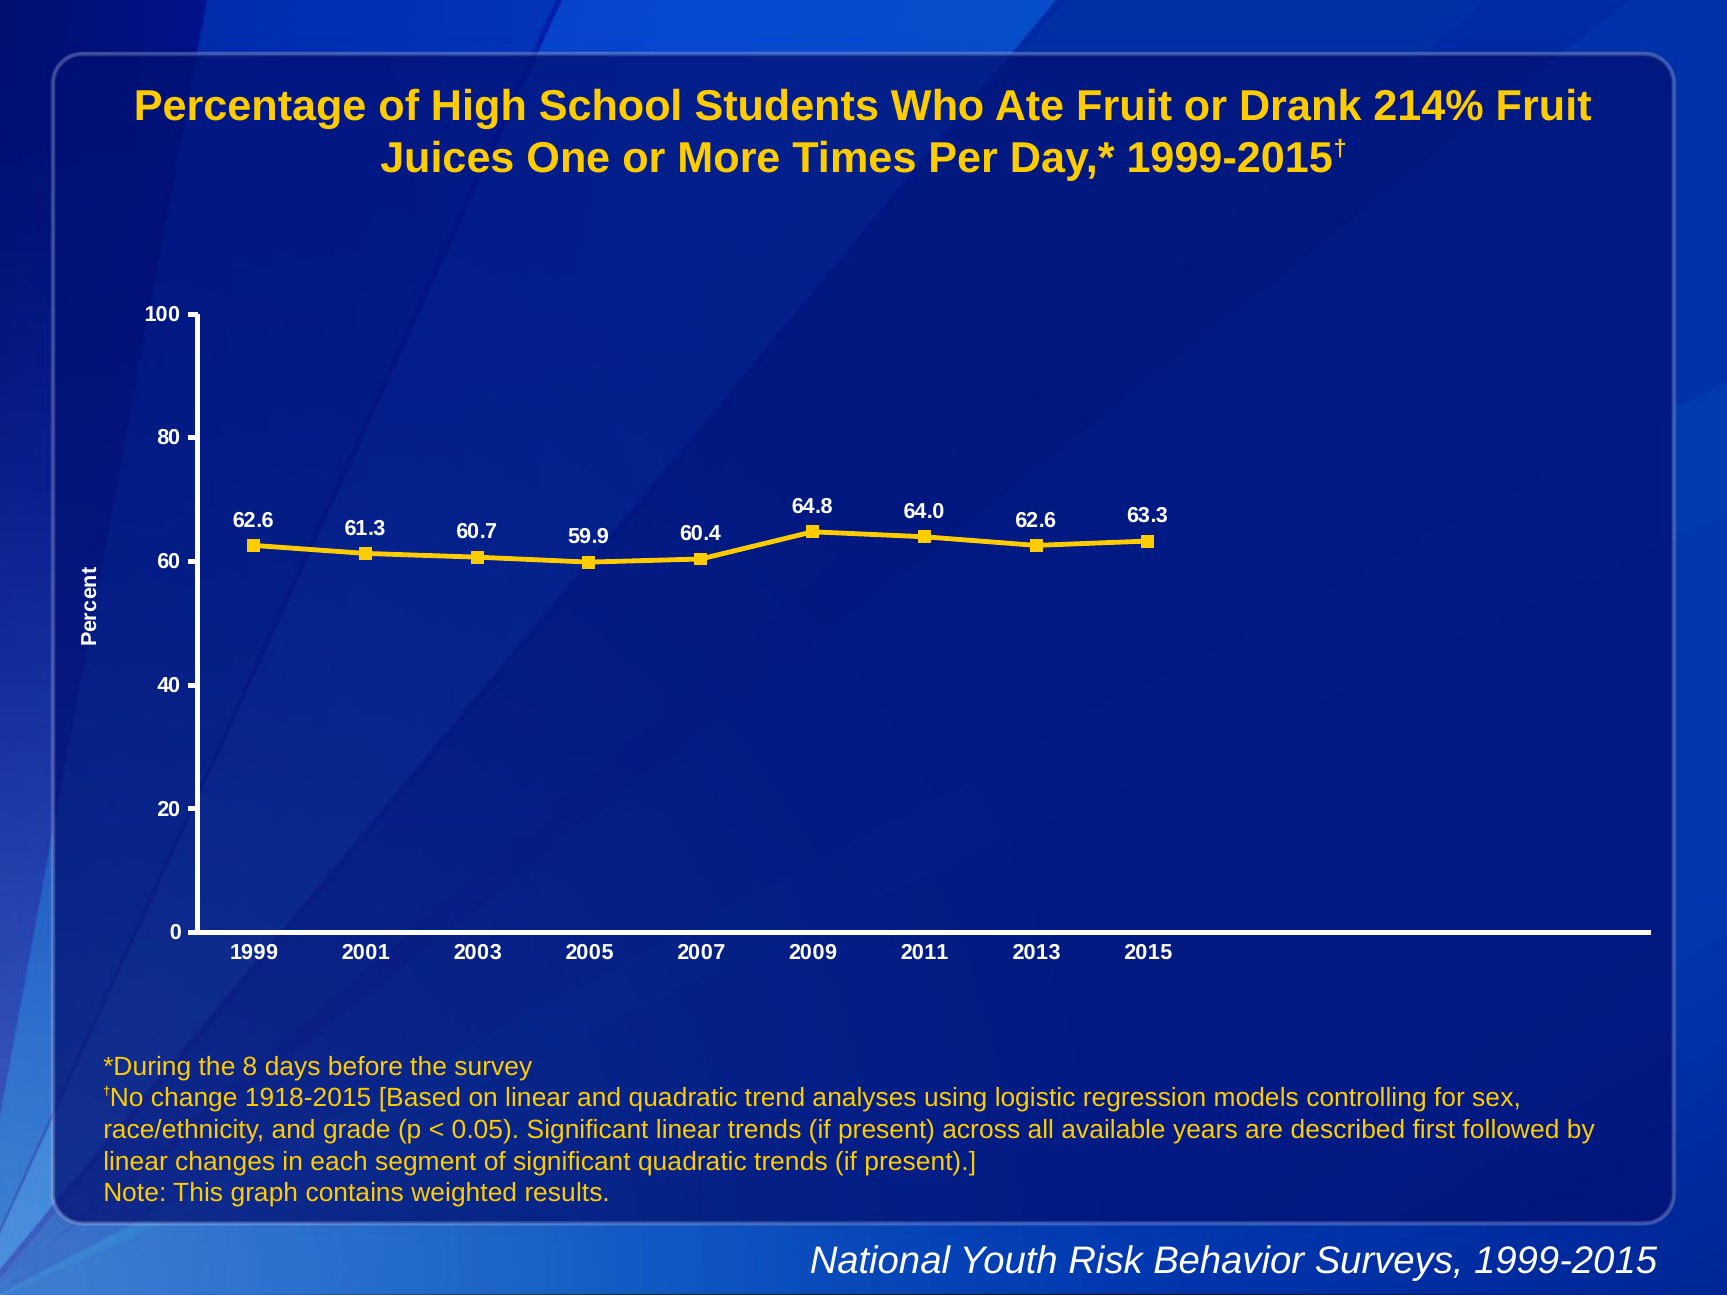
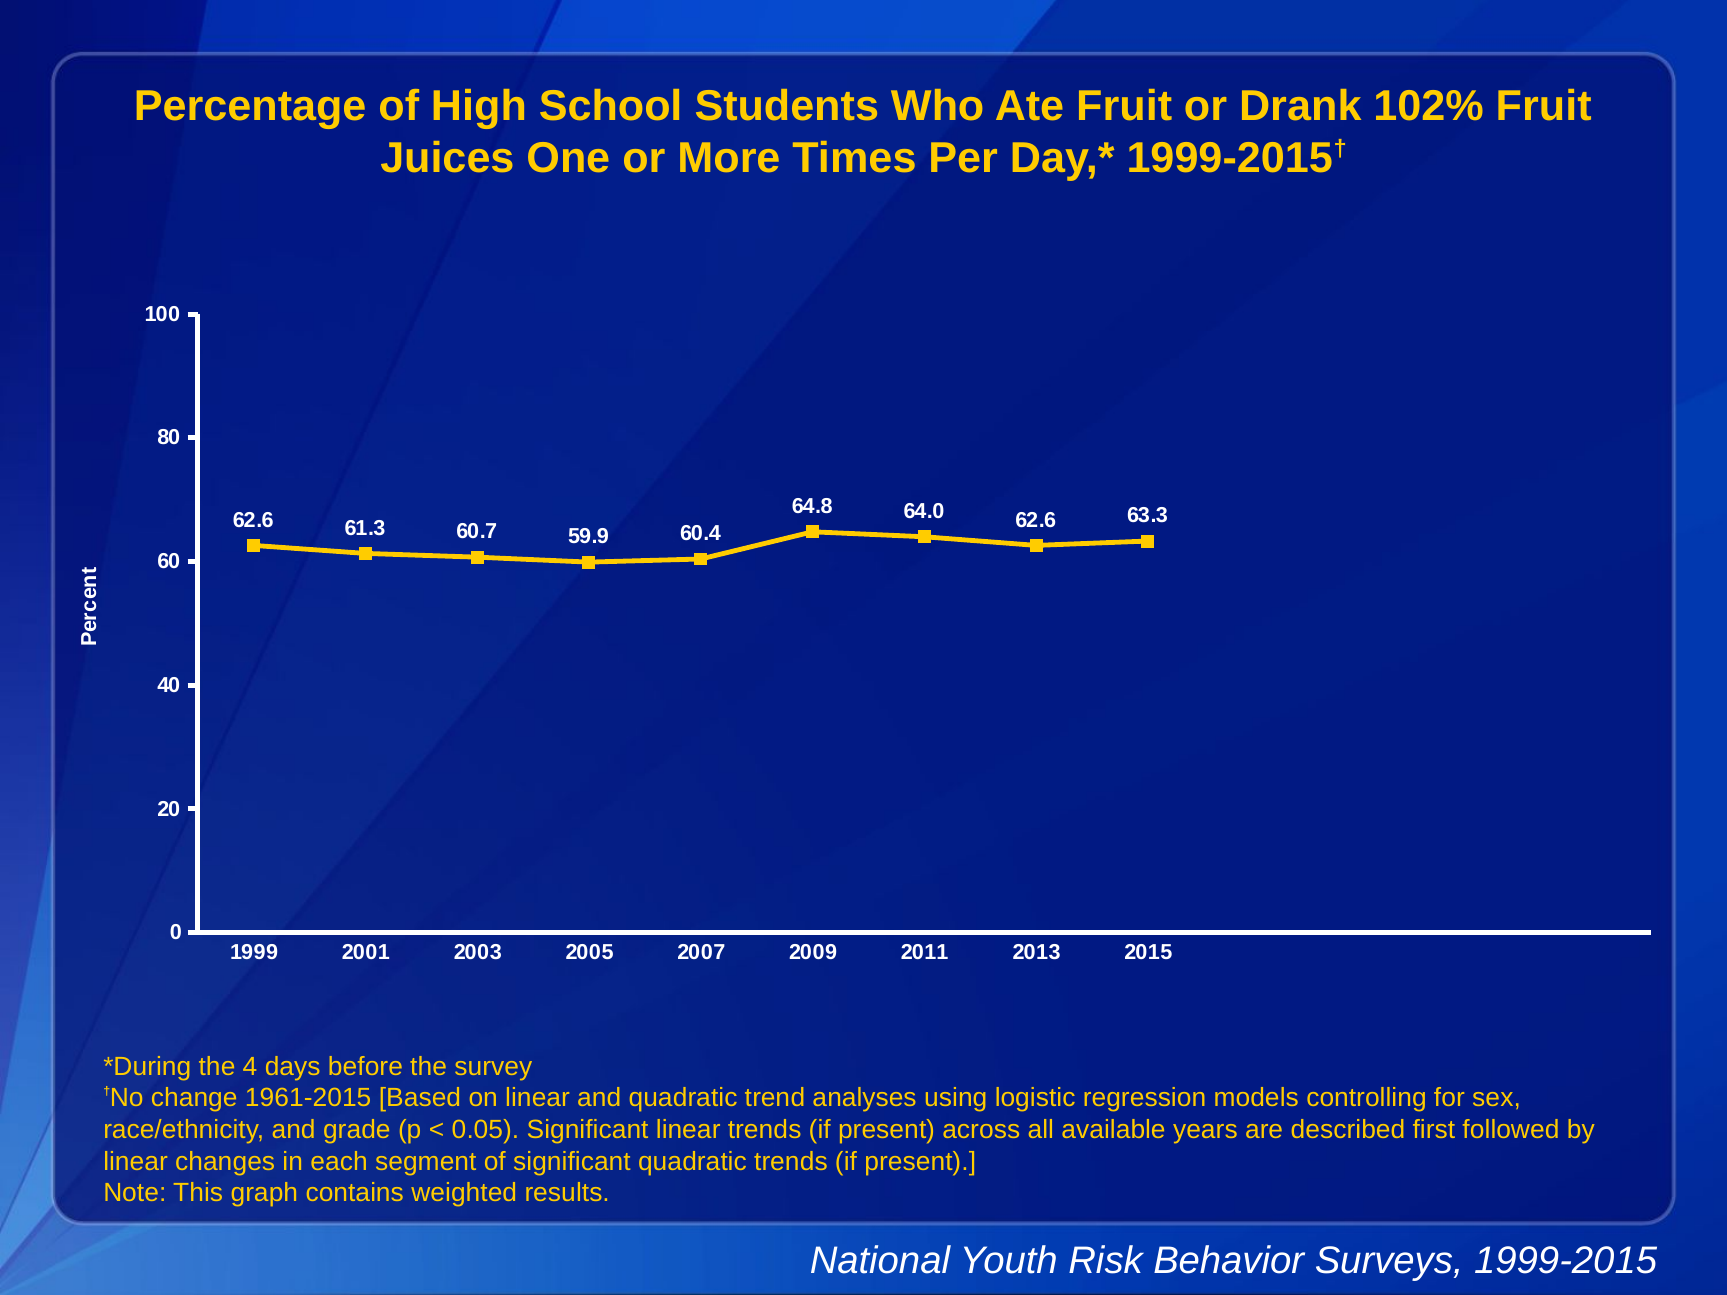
214%: 214% -> 102% (1429, 106)
8: 8 -> 4 (250, 1067)
1918-2015: 1918-2015 -> 1961-2015 (308, 1098)
